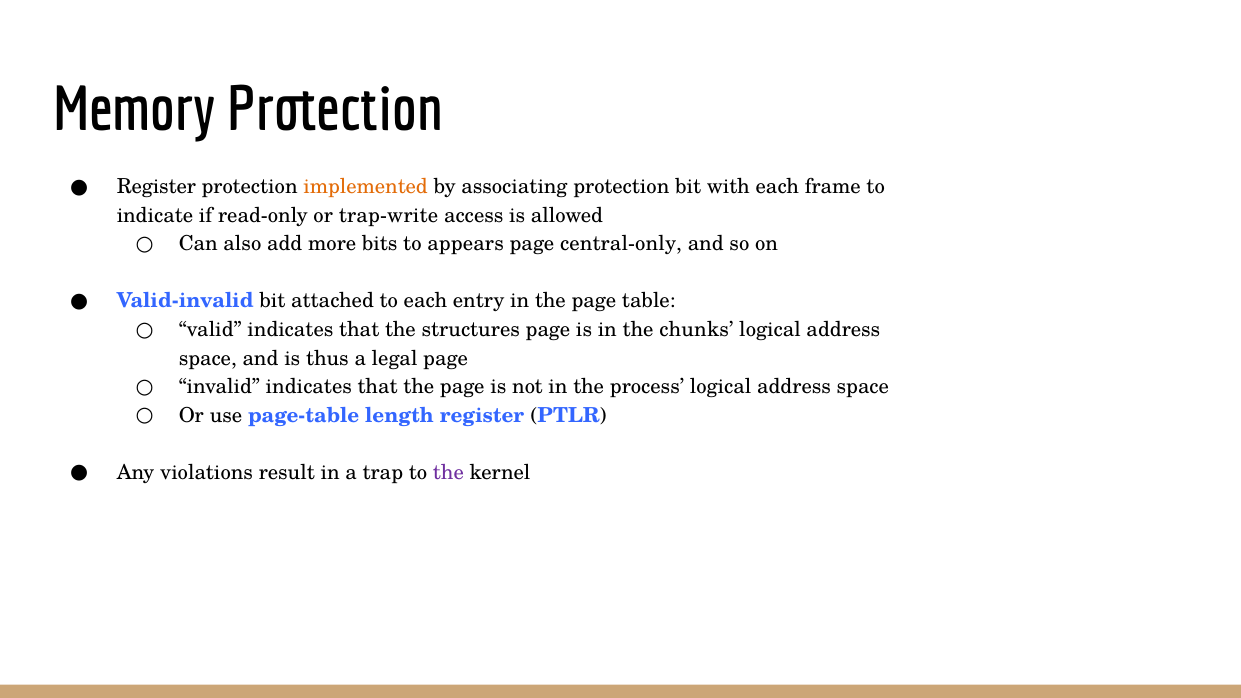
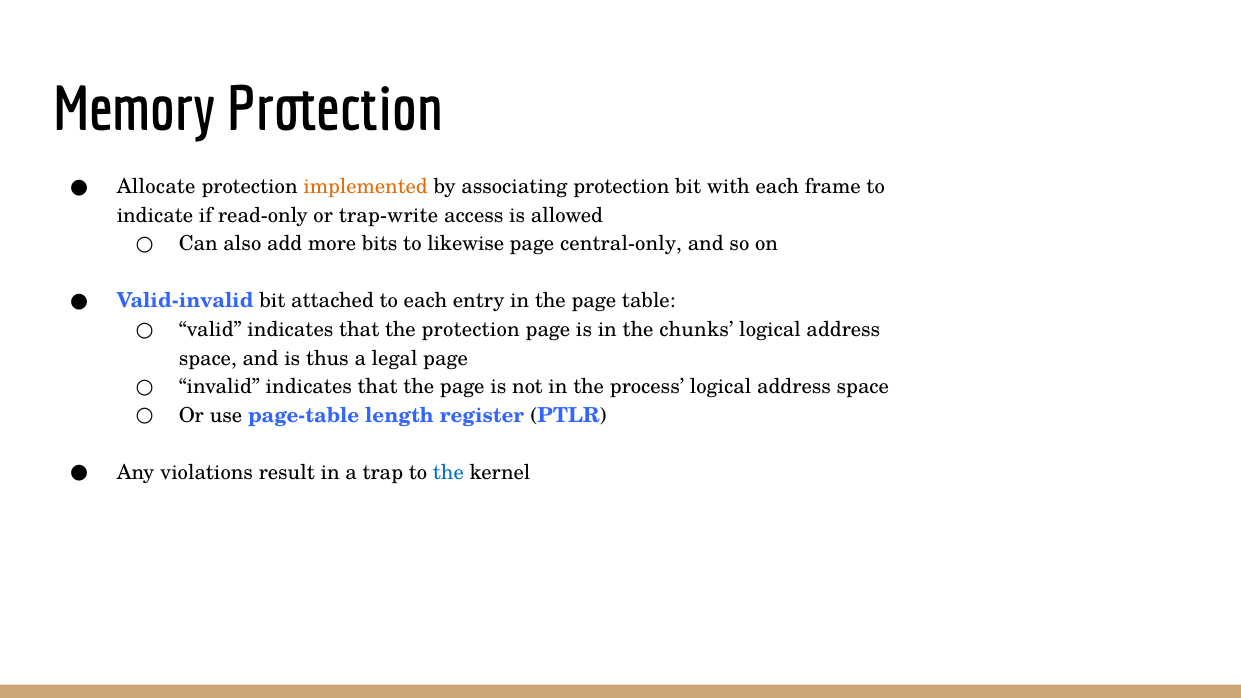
Register: Register -> Allocate (156, 187)
appears: appears -> likewise (466, 244)
the structures: structures -> protection (471, 330)
the colour: purple -> blue (448, 472)
